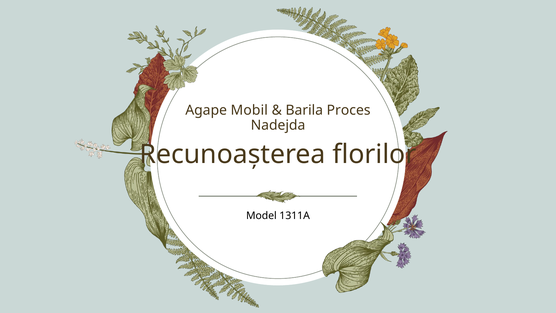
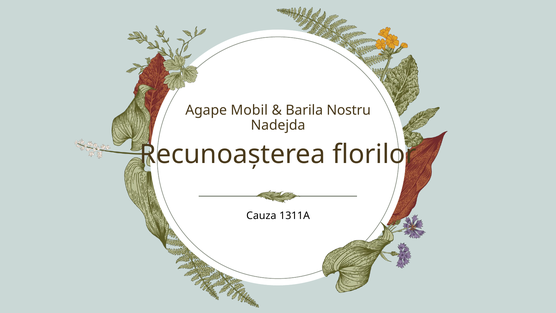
Proces: Proces -> Nostru (349, 110)
Model: Model -> Cauza (261, 215)
